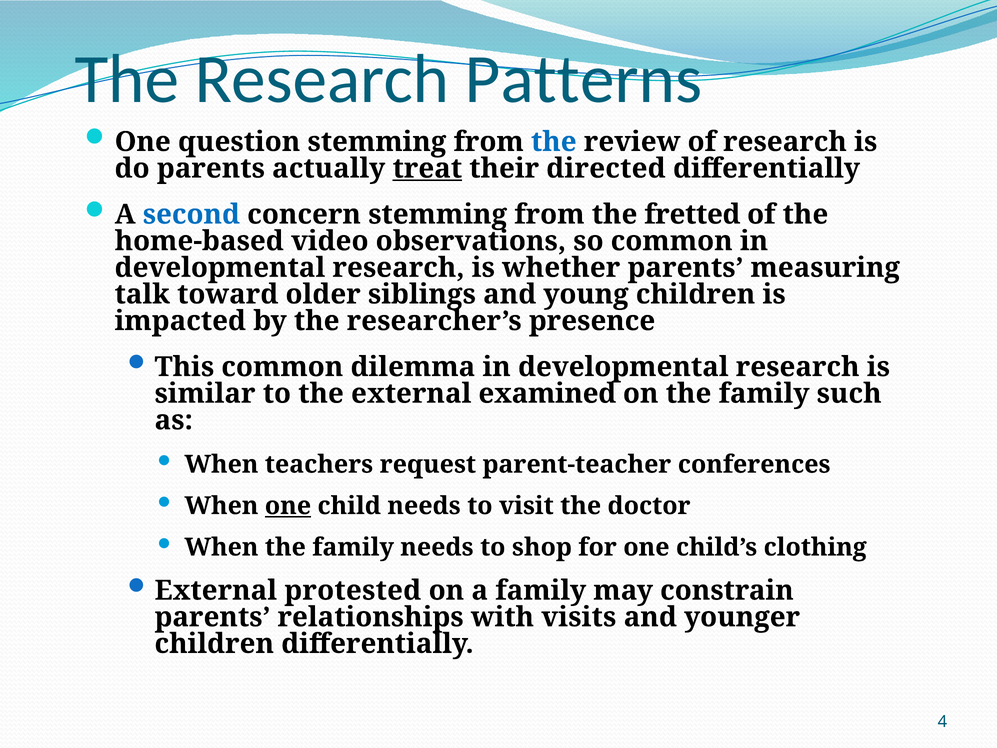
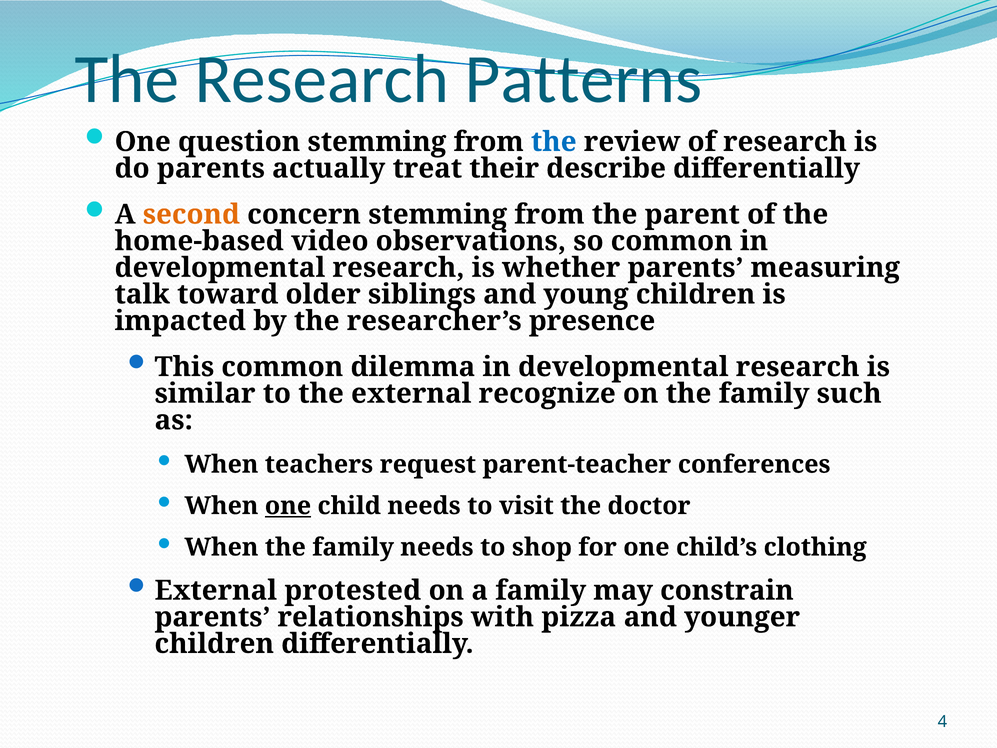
treat underline: present -> none (427, 168)
directed: directed -> describe (606, 168)
second colour: blue -> orange (191, 214)
fretted: fretted -> parent (692, 214)
examined: examined -> recognize (547, 393)
visits: visits -> pizza (579, 617)
